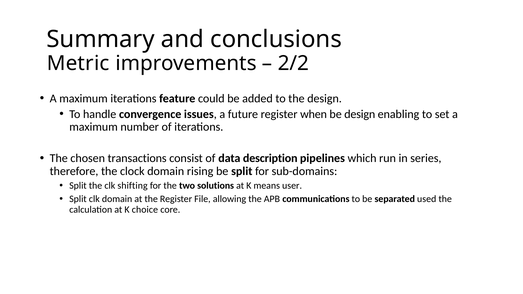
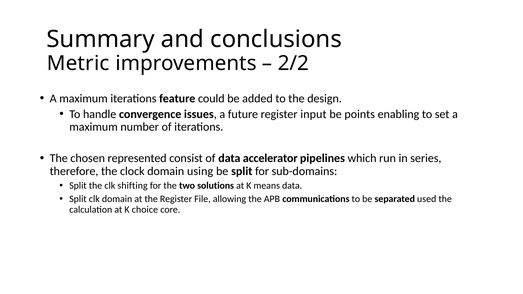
when: when -> input (313, 114)
be design: design -> points (360, 114)
transactions: transactions -> represented (137, 158)
description: description -> accelerator (270, 158)
rising: rising -> using (200, 171)
means user: user -> data (292, 186)
